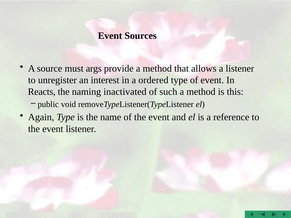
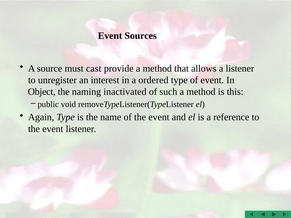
args: args -> cast (94, 69)
Reacts: Reacts -> Object (42, 92)
